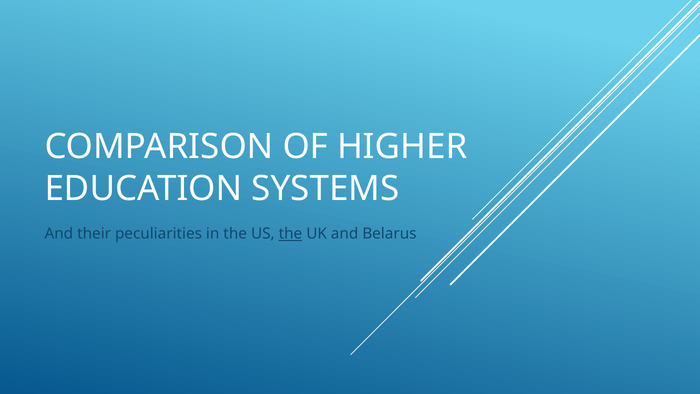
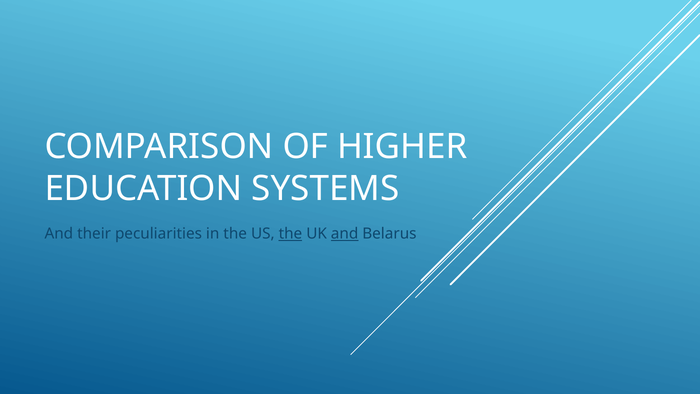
and underline: none -> present (345, 234)
